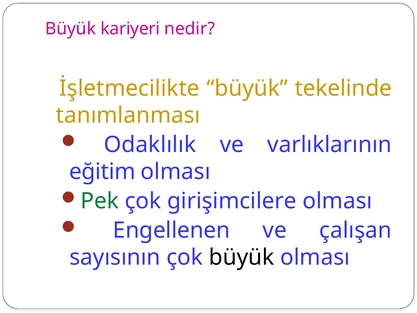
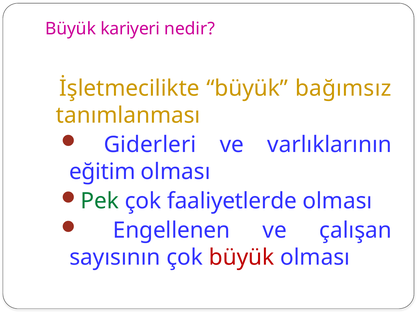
tekelinde: tekelinde -> bağımsız (343, 88)
Odaklılık: Odaklılık -> Giderleri (150, 145)
girişimcilere: girişimcilere -> faaliyetlerde (232, 201)
büyük colour: black -> red (242, 257)
